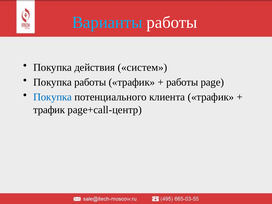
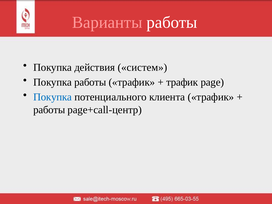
Варианты colour: light blue -> pink (107, 22)
работы: работы -> трафик (182, 82)
трафик: трафик -> работы (49, 110)
